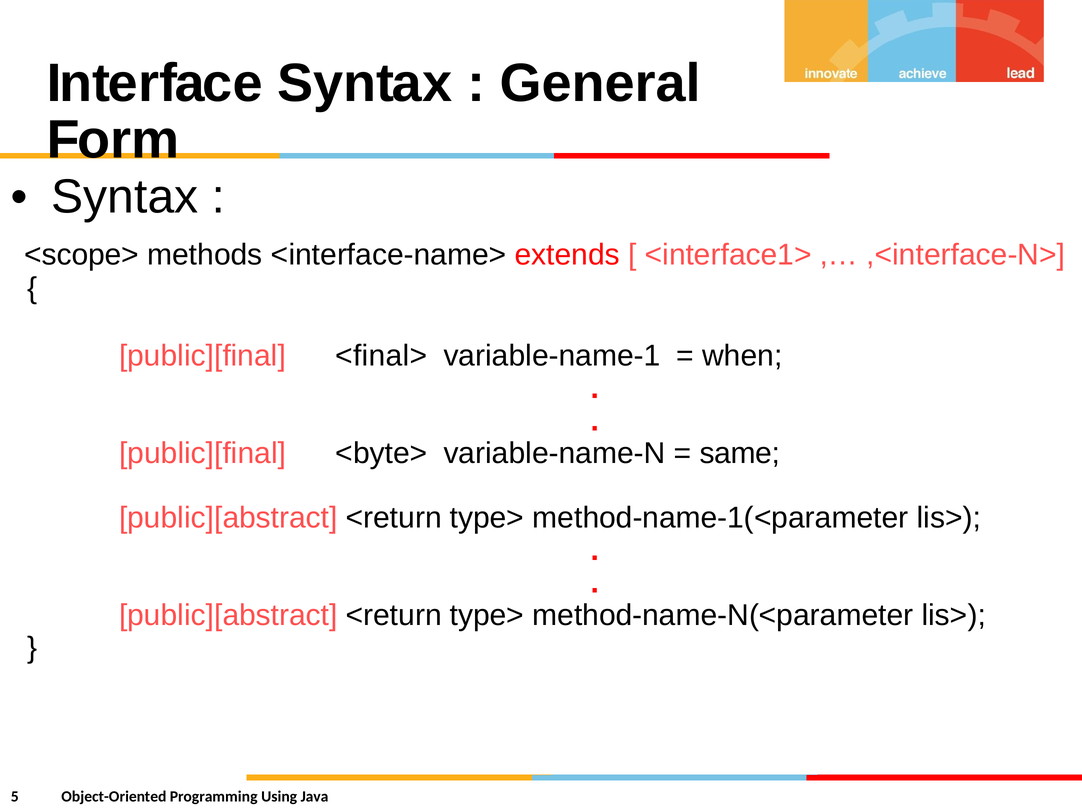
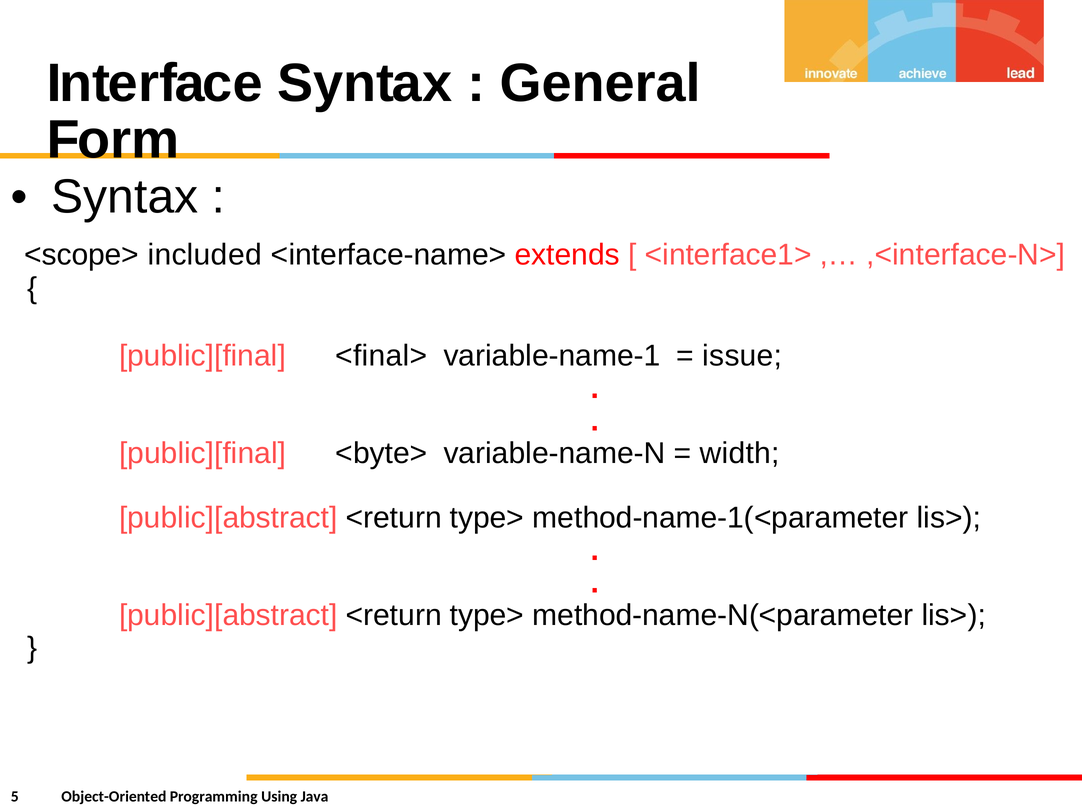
methods: methods -> included (205, 255)
when: when -> issue (742, 356)
same: same -> width (740, 454)
